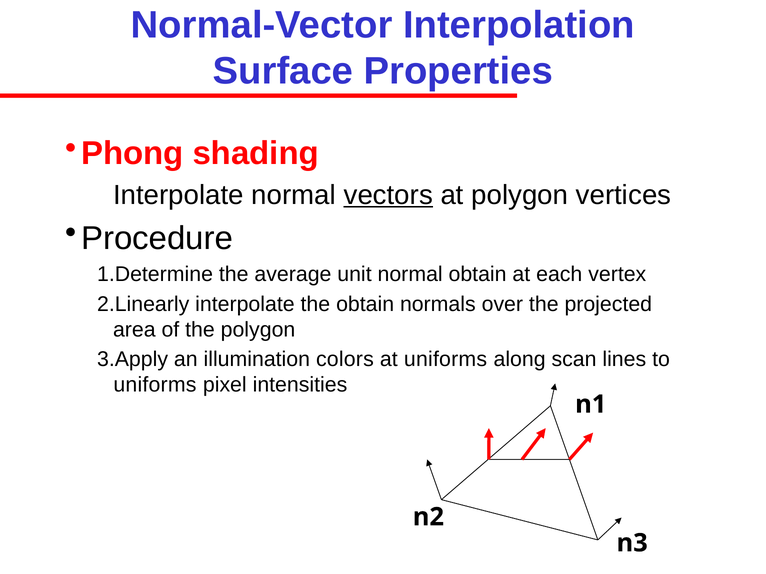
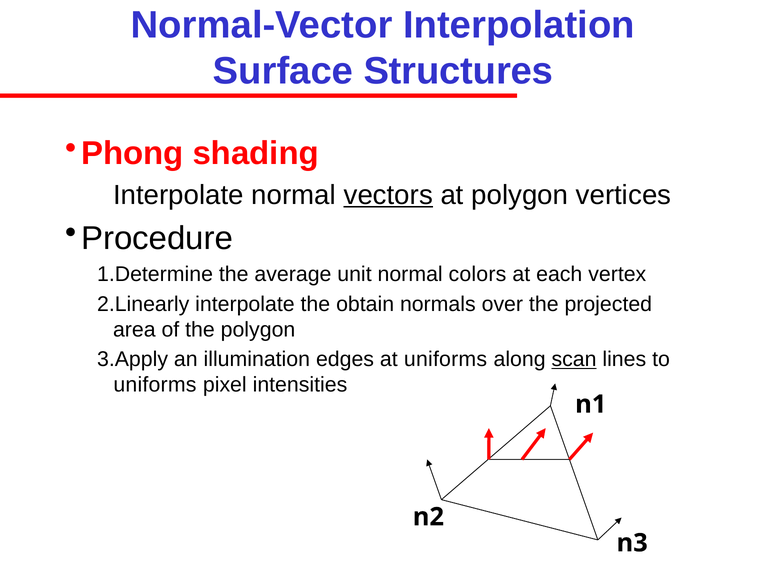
Properties: Properties -> Structures (458, 71)
normal obtain: obtain -> colors (477, 275)
colors: colors -> edges (345, 360)
scan underline: none -> present (574, 360)
